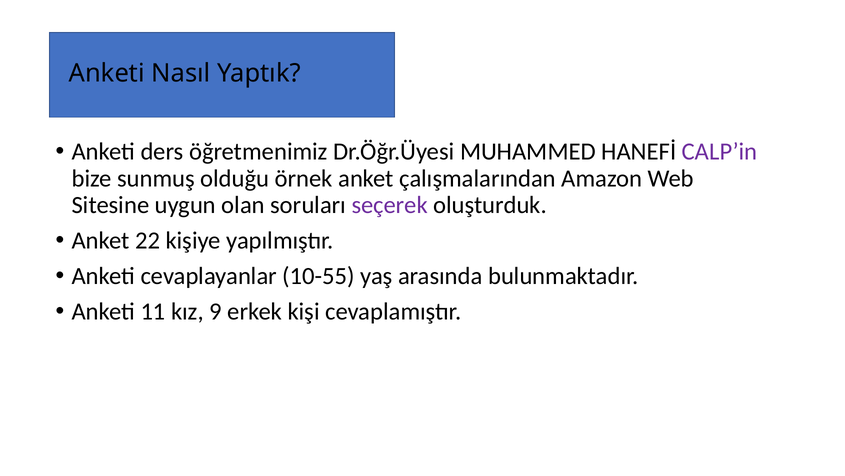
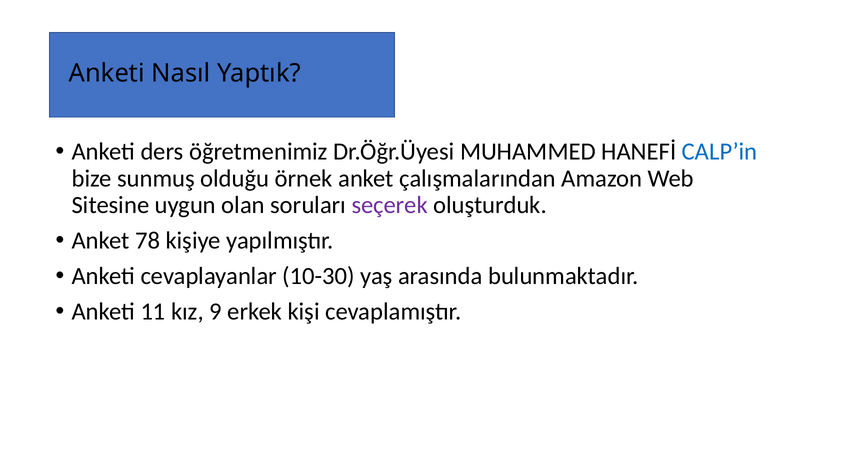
CALP’in colour: purple -> blue (720, 151)
22: 22 -> 78 (148, 240)
10-55: 10-55 -> 10-30 (319, 276)
